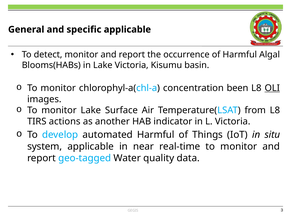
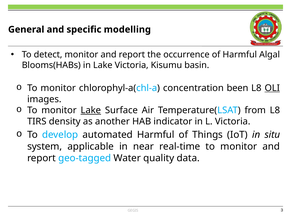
specific applicable: applicable -> modelling (127, 30)
Lake underline: none -> present (91, 110)
actions: actions -> density (65, 122)
